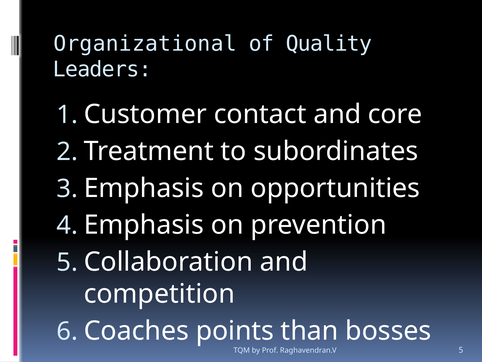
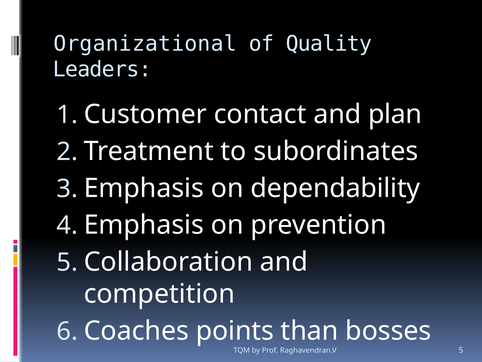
core: core -> plan (395, 114)
opportunities: opportunities -> dependability (335, 188)
